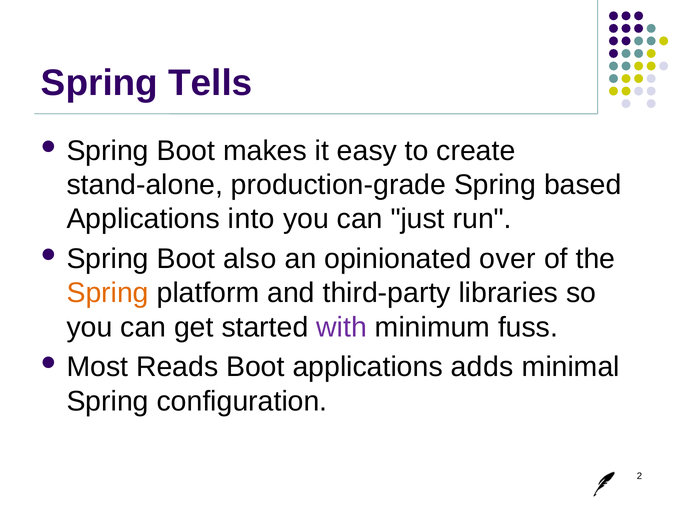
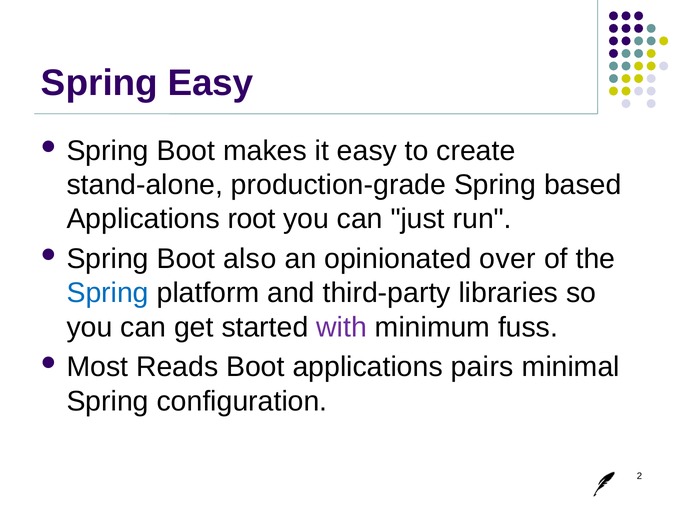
Spring Tells: Tells -> Easy (211, 83)
into: into -> root (252, 219)
Spring colour: orange -> blue (108, 293)
adds: adds -> pairs (482, 367)
